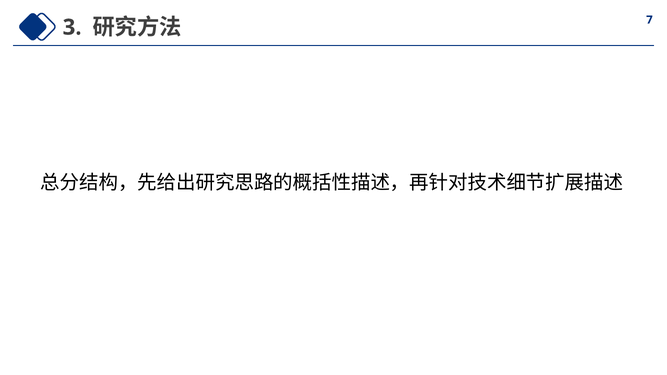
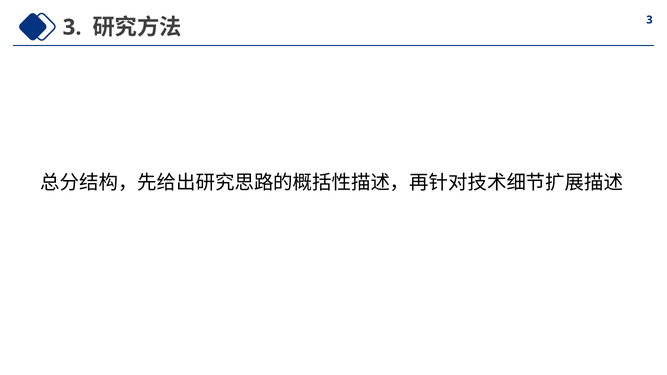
7: 7 -> 3 (649, 20)
